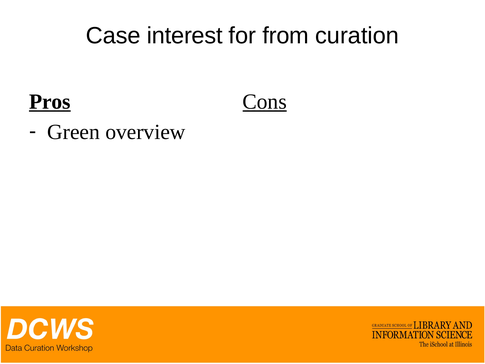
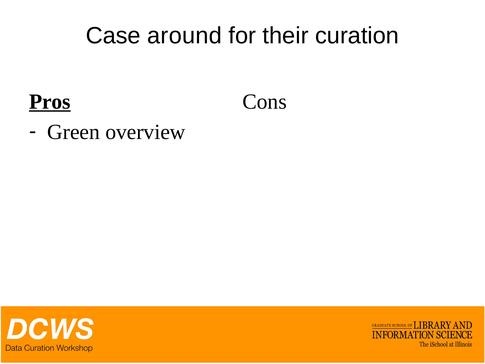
interest: interest -> around (185, 36)
from: from -> their (286, 36)
Cons underline: present -> none (265, 102)
